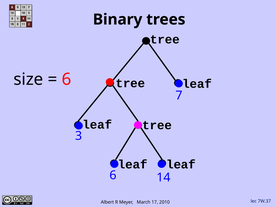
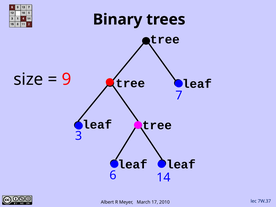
6: 6 -> 9 (67, 79)
